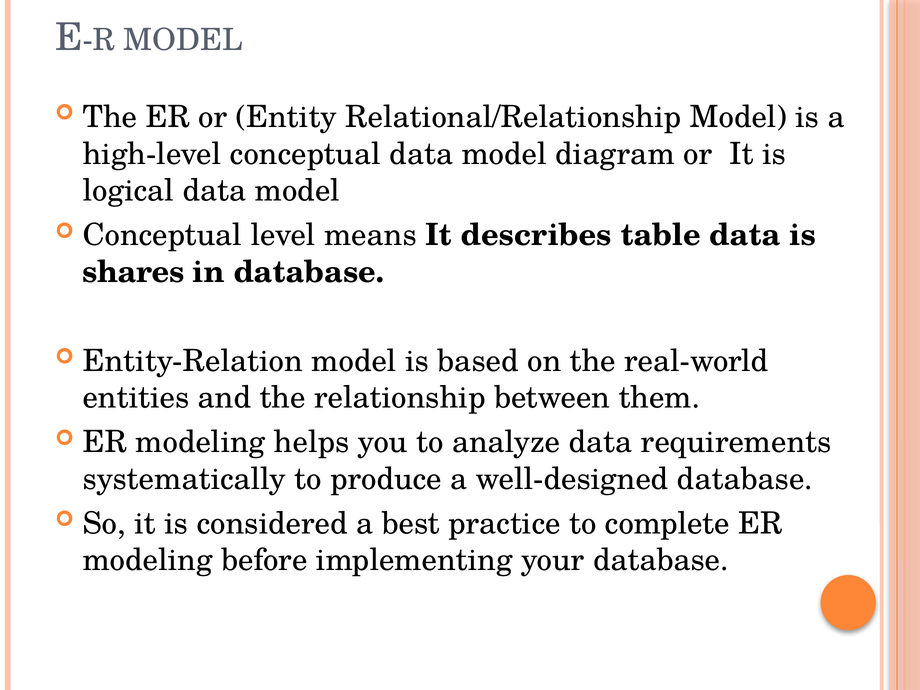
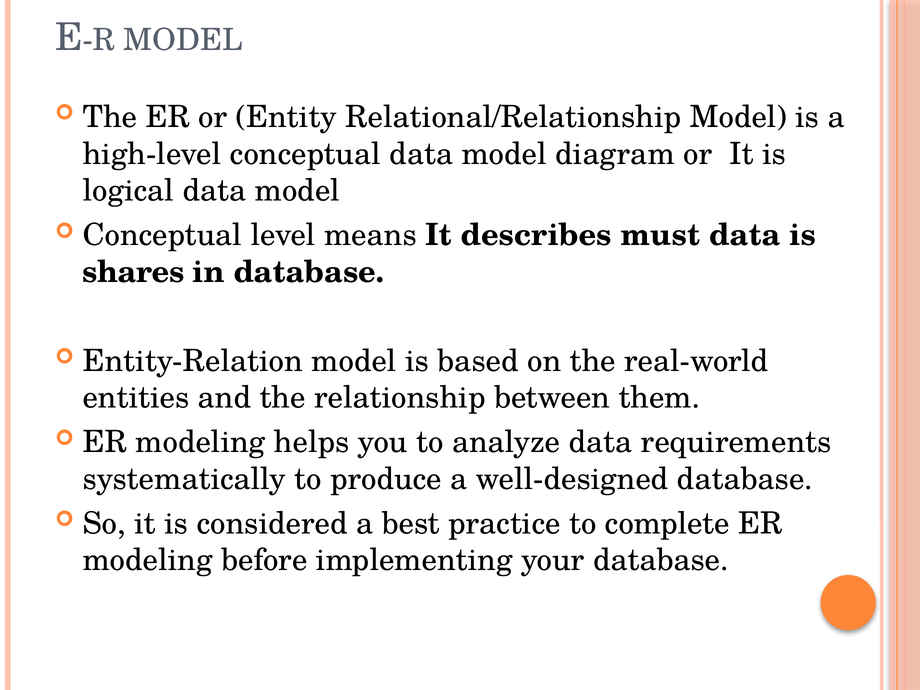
table: table -> must (660, 235)
